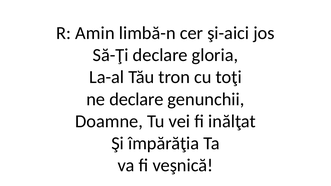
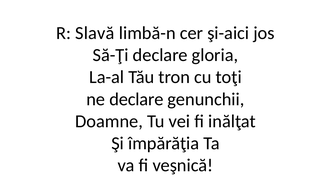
Amin: Amin -> Slavă (95, 33)
